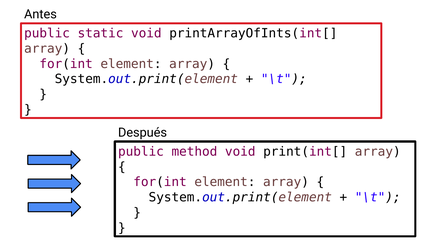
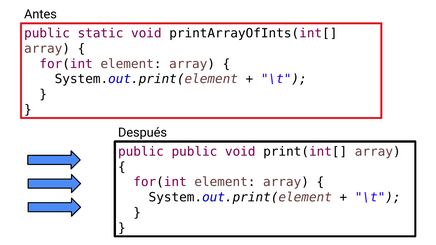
public method: method -> public (194, 152)
